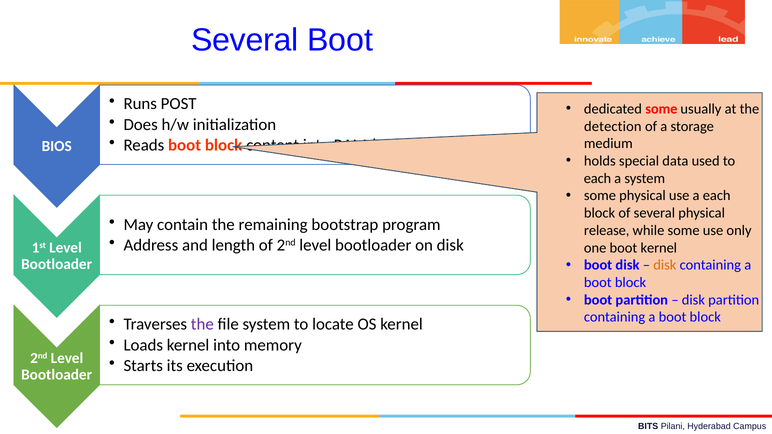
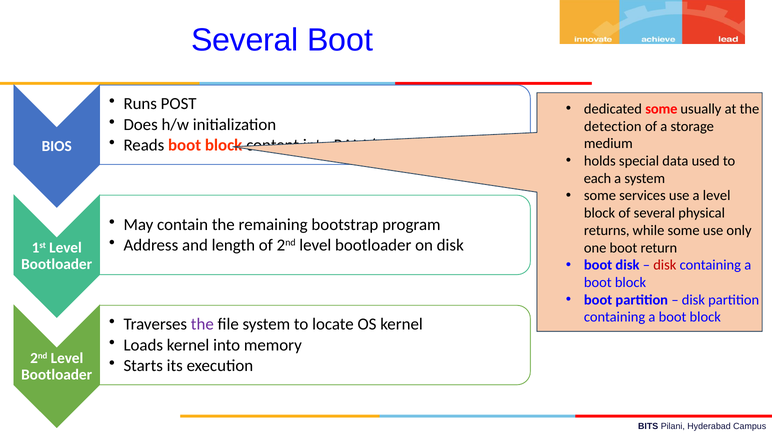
some physical: physical -> services (642, 196)
a each: each -> level (717, 196)
release: release -> returns (607, 231)
boot kernel: kernel -> return (659, 248)
disk colour: orange -> red (665, 265)
